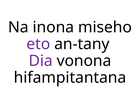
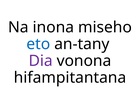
eto colour: purple -> blue (38, 44)
